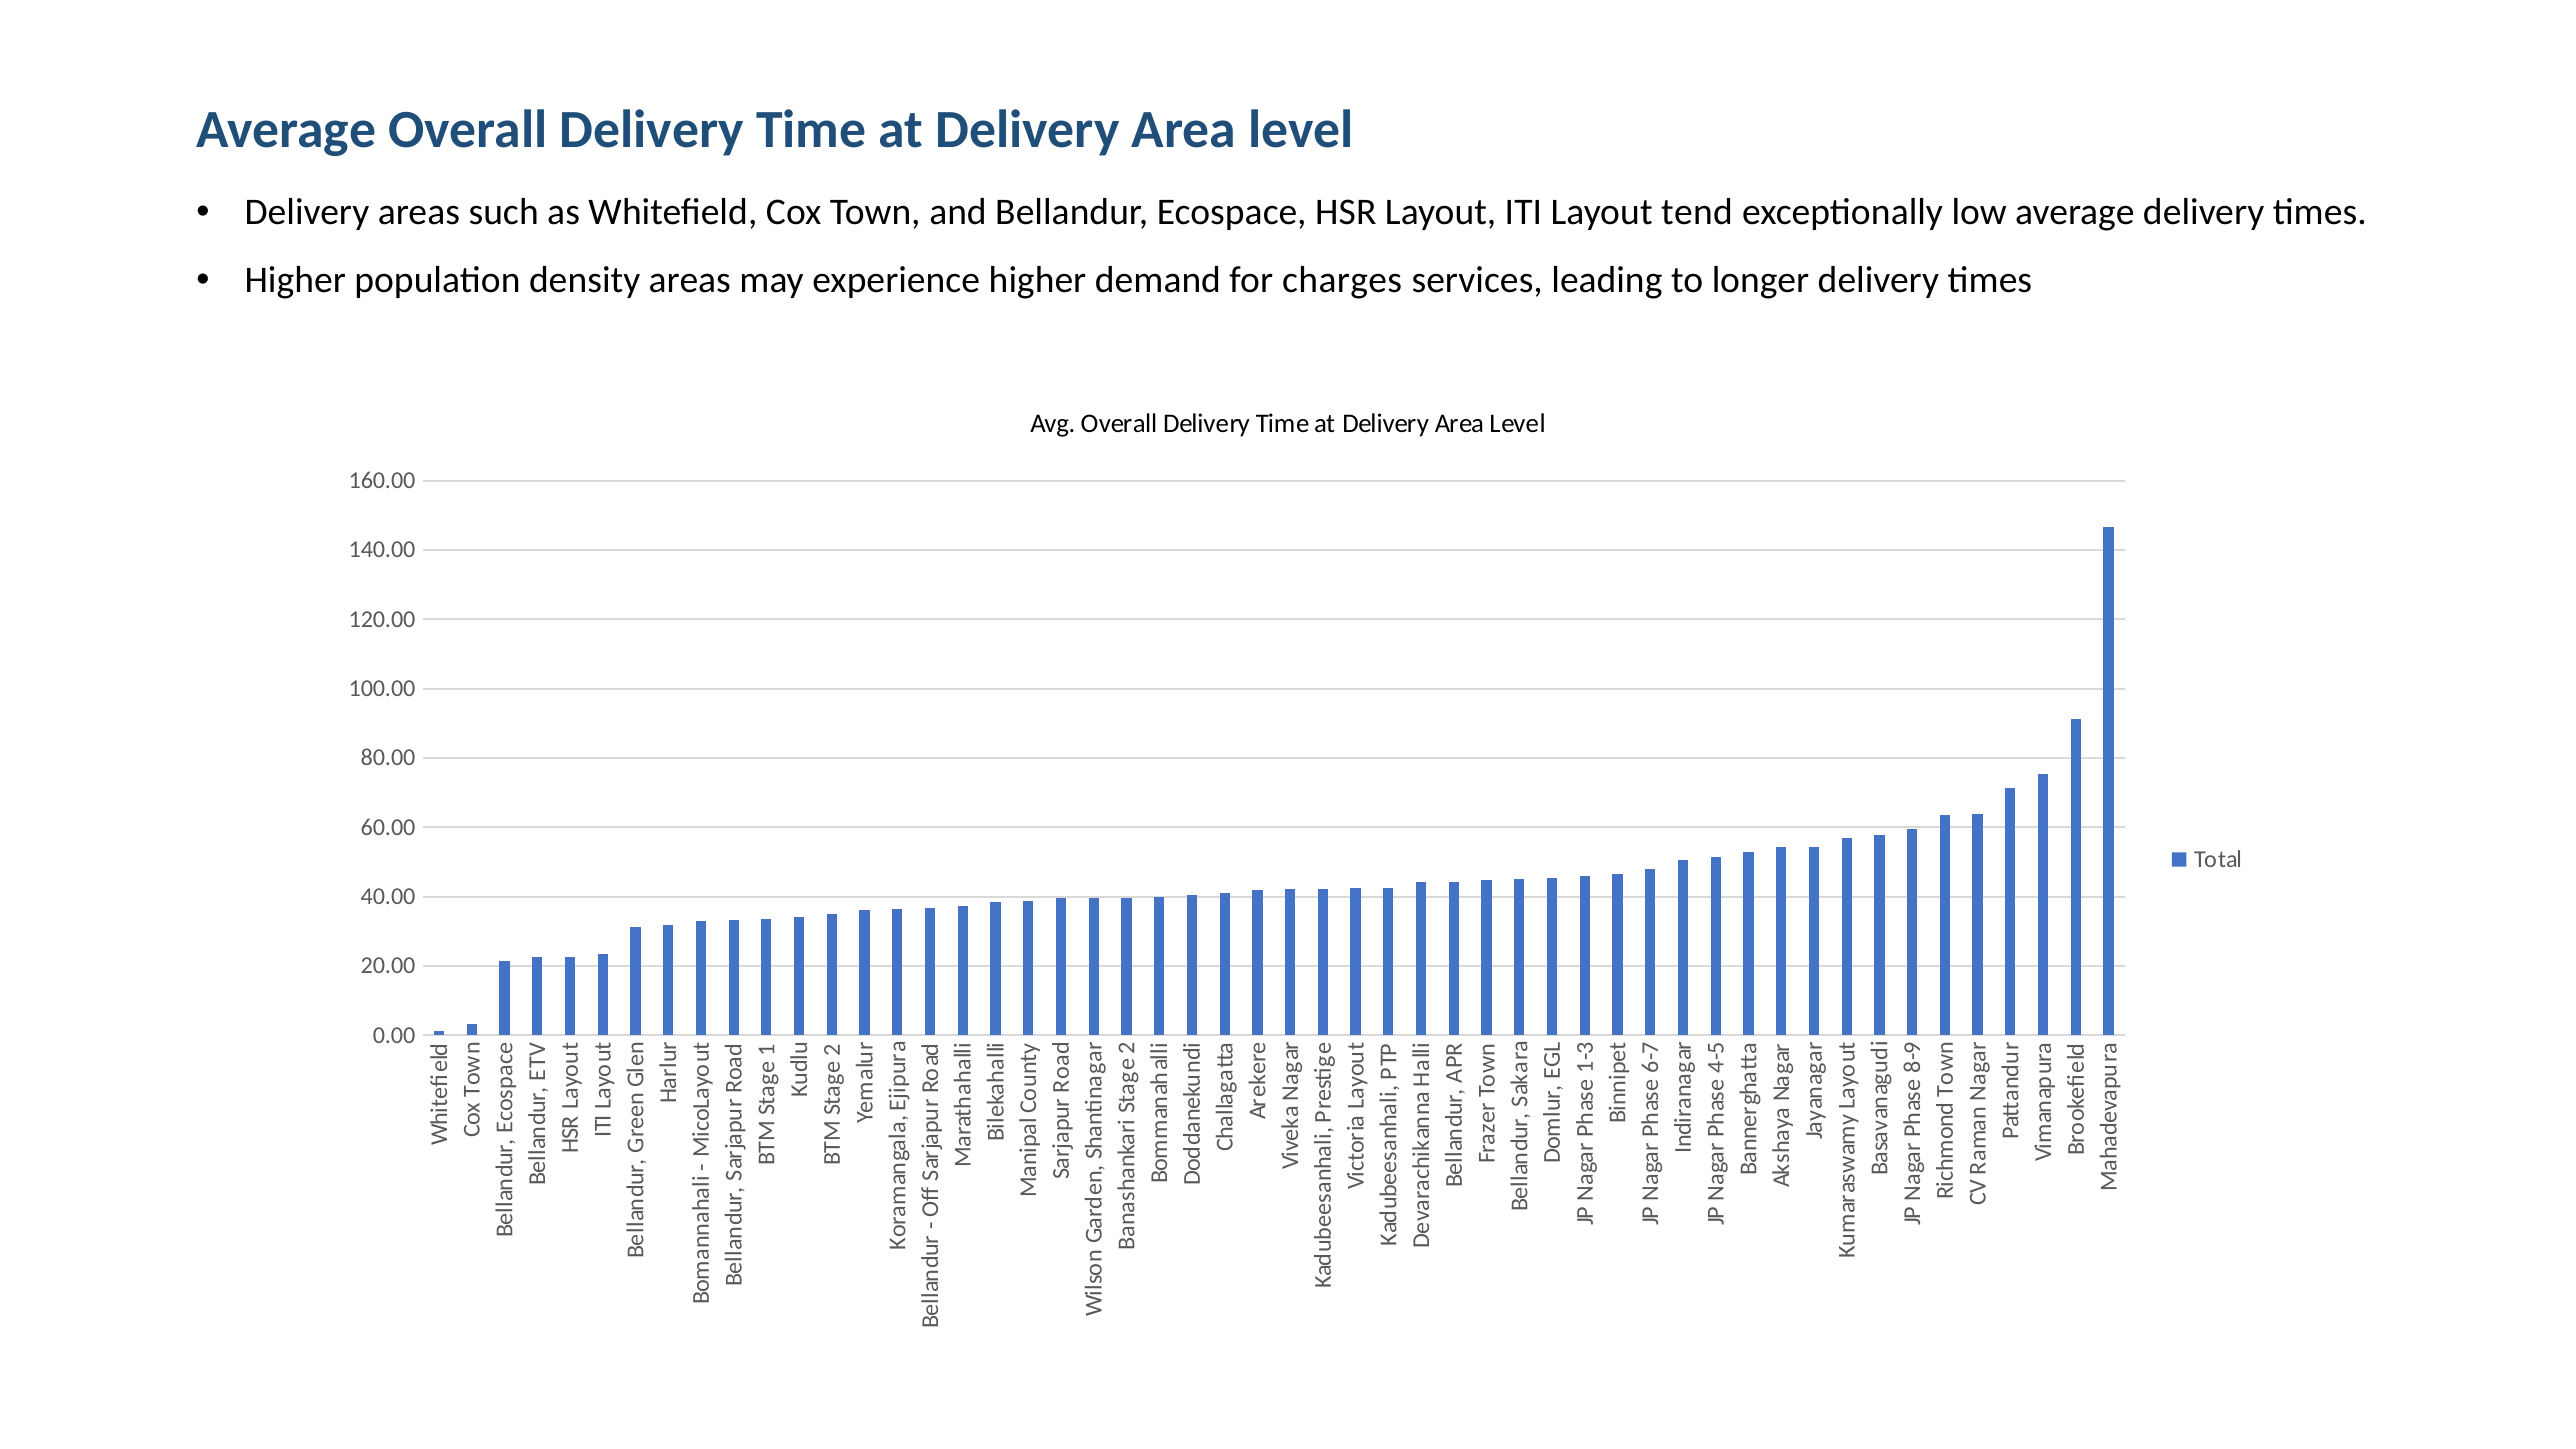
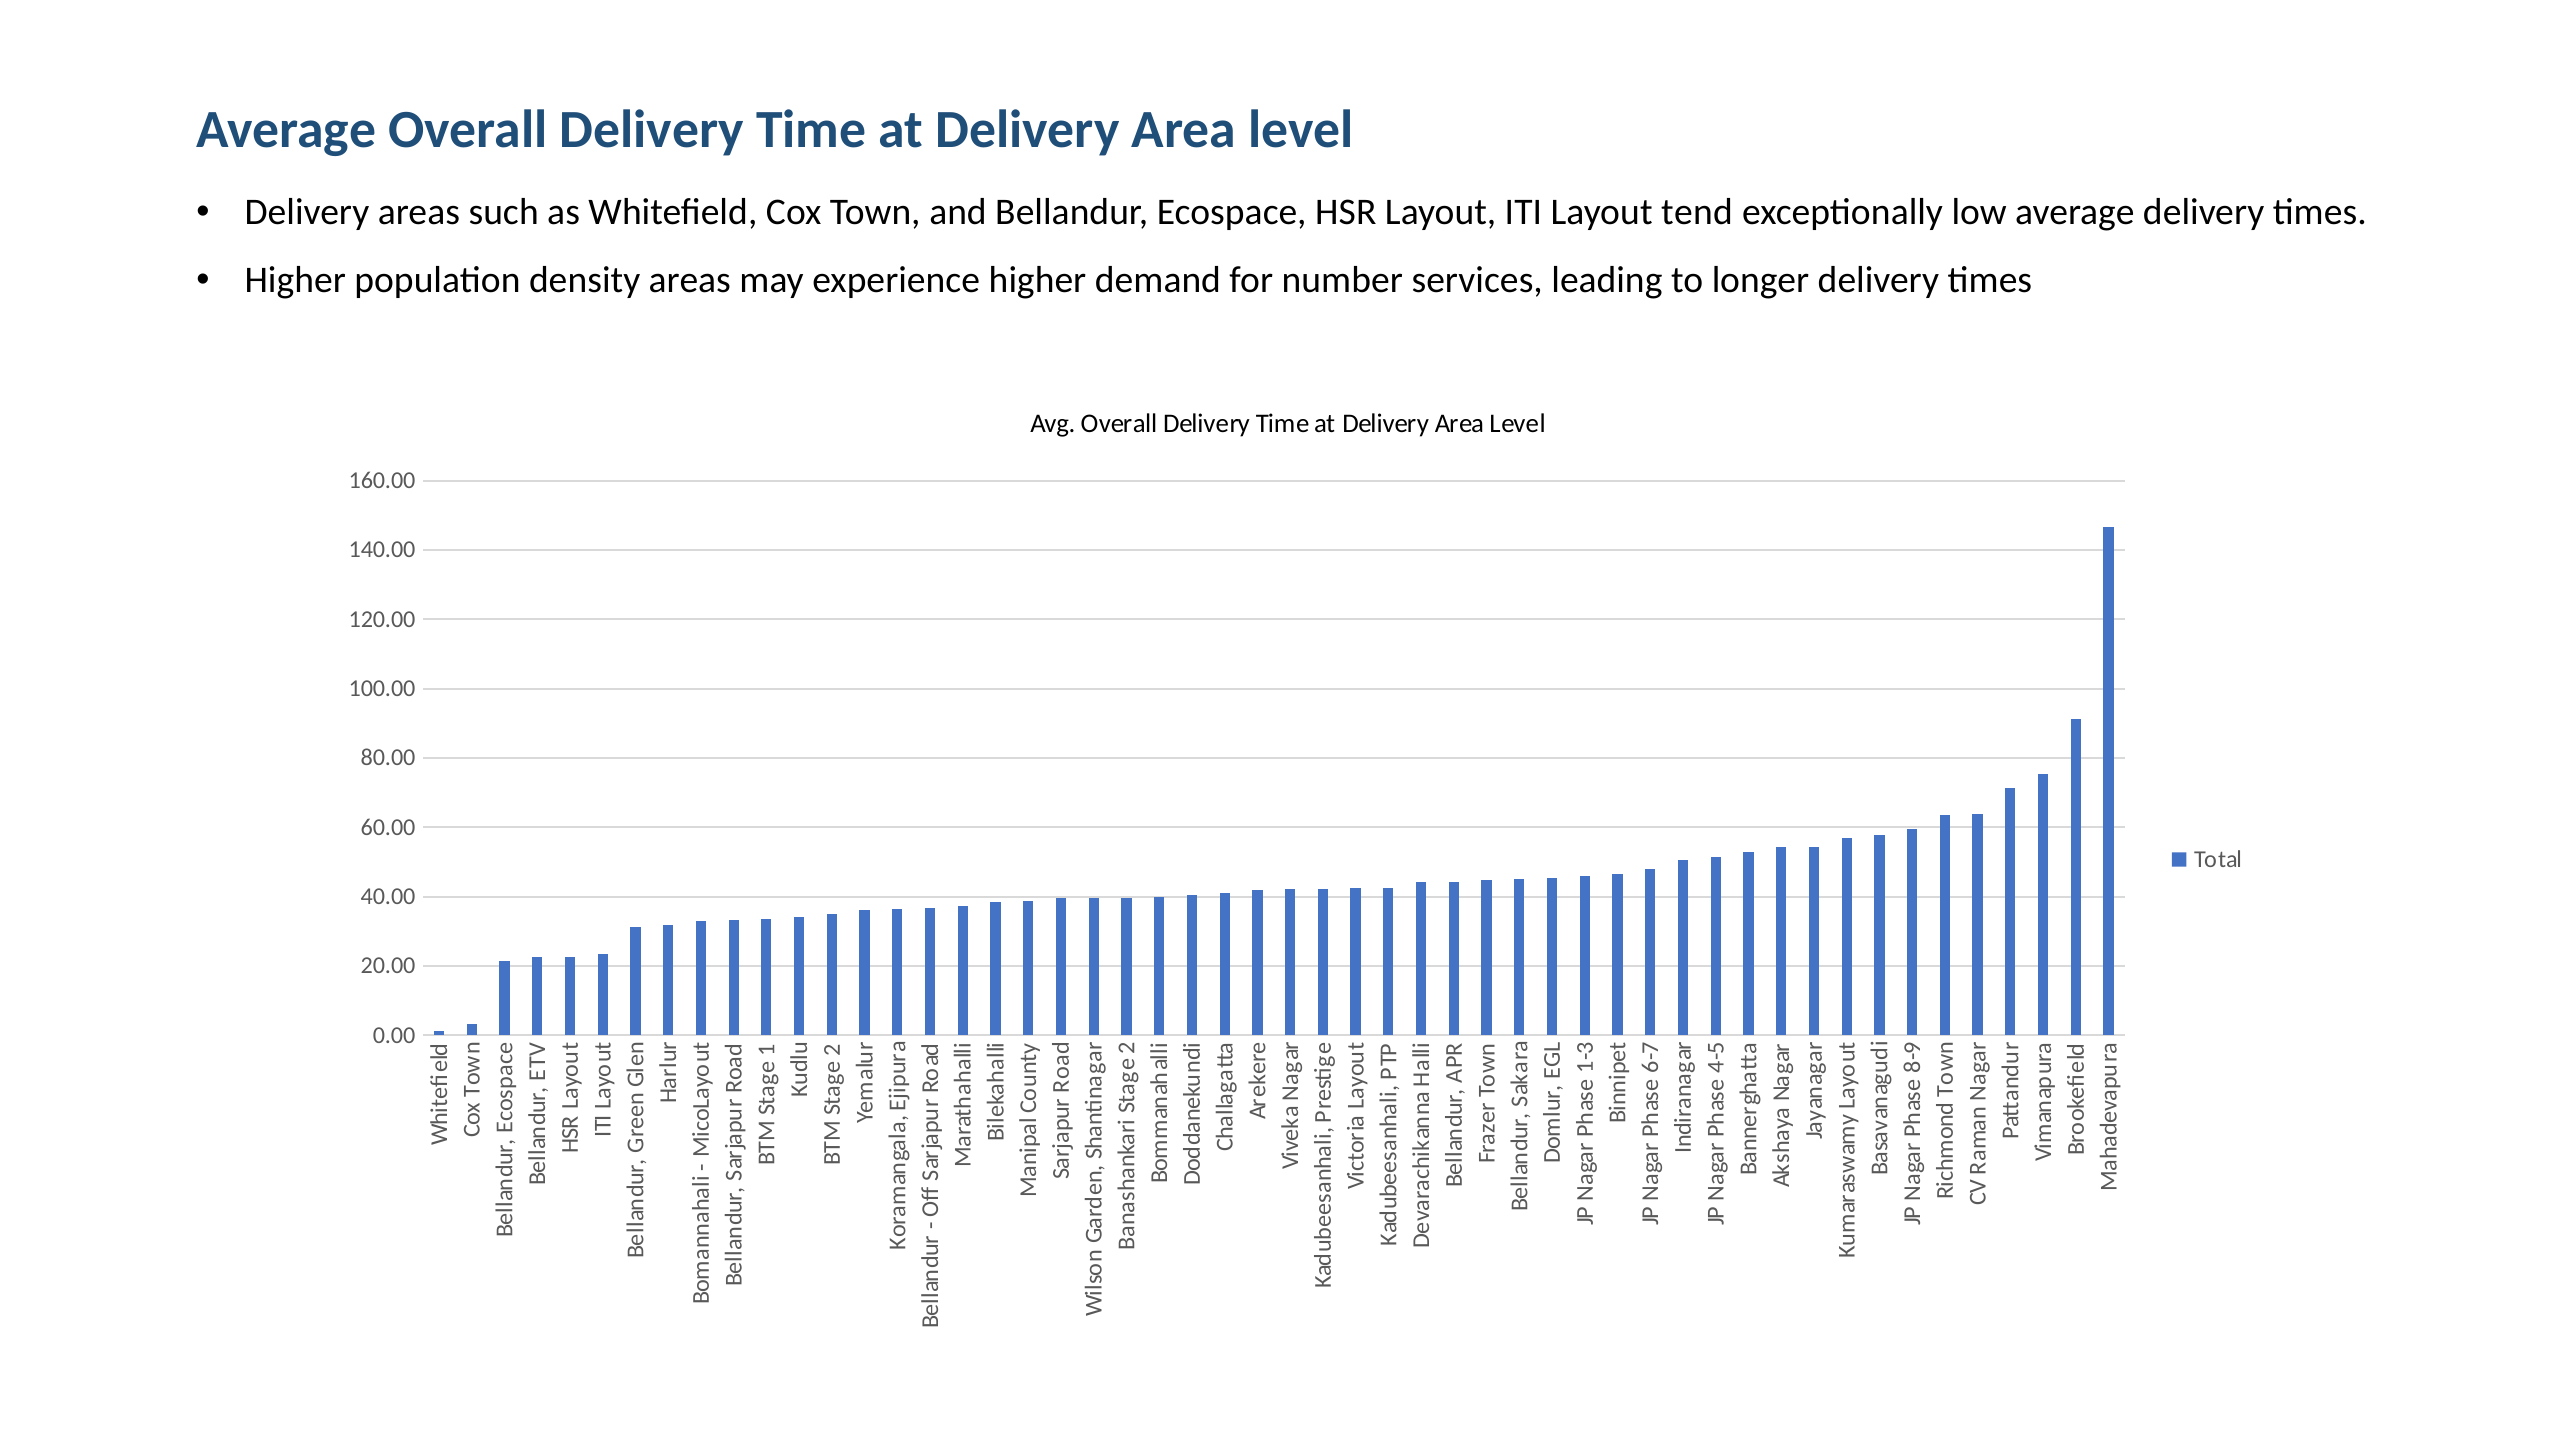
charges: charges -> number (1342, 280)
